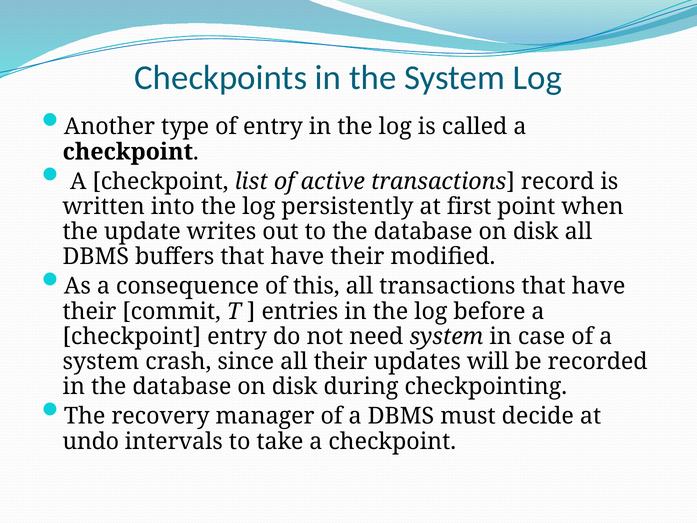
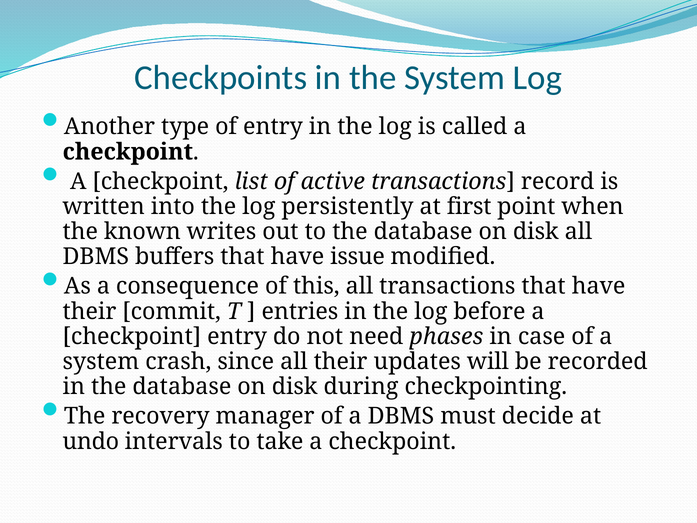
update: update -> known (142, 232)
buffers that have their: their -> issue (358, 257)
need system: system -> phases (446, 336)
